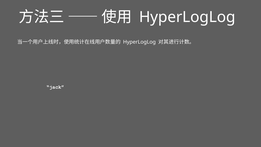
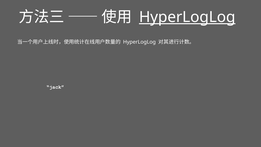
HyperLogLog underline: none -> present (187, 17)
